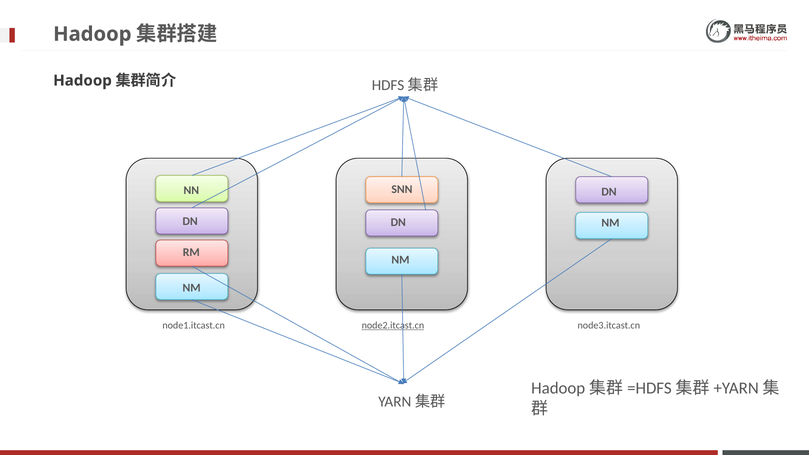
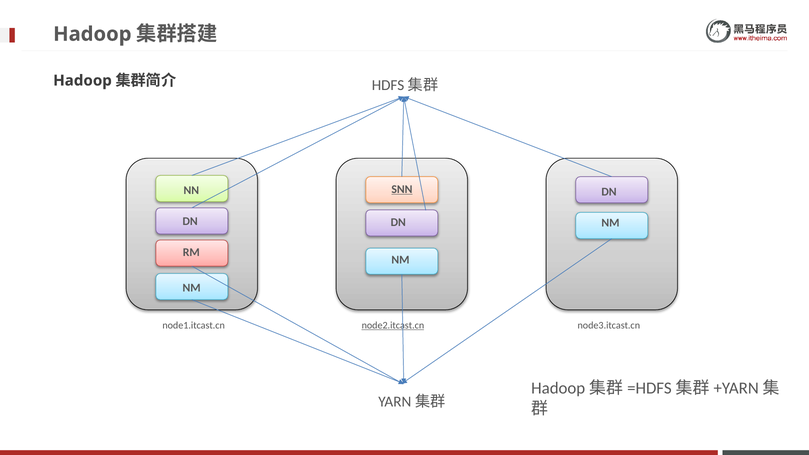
SNN underline: none -> present (402, 189)
